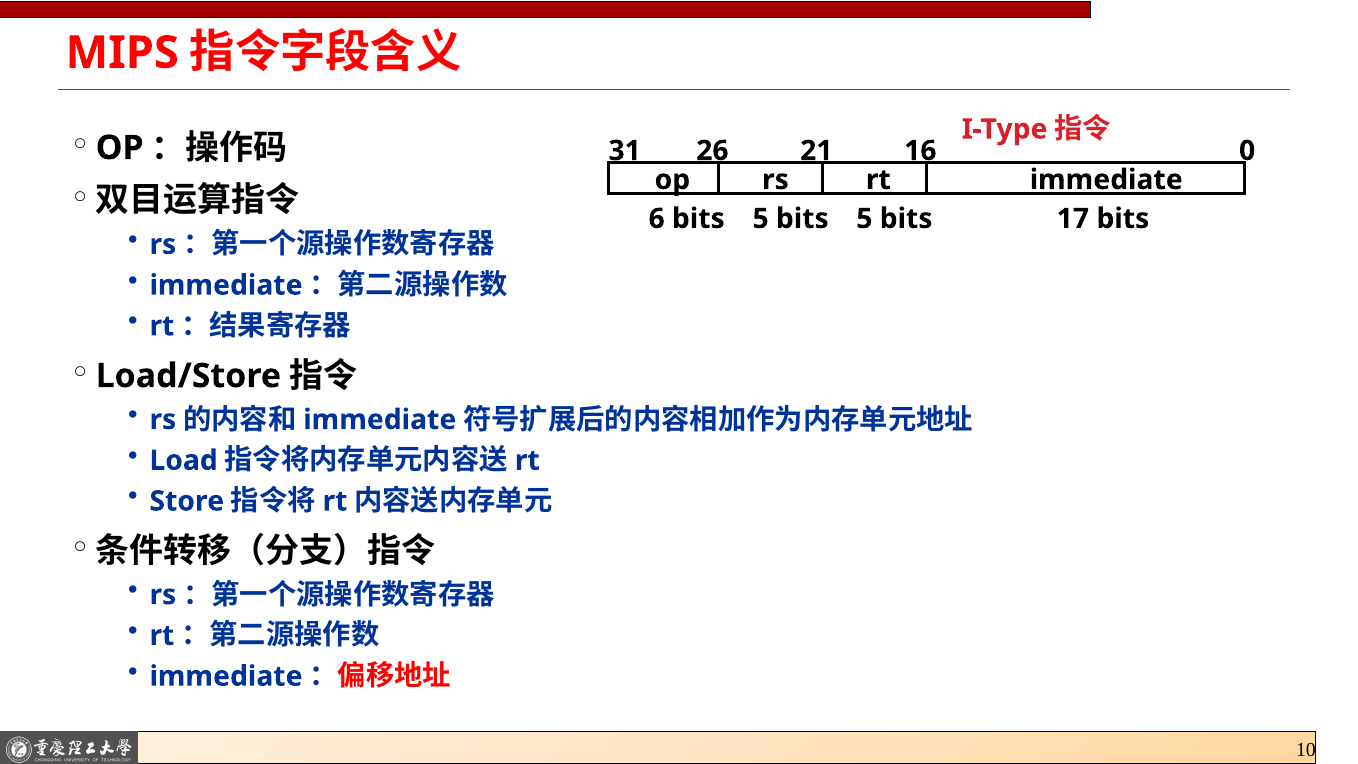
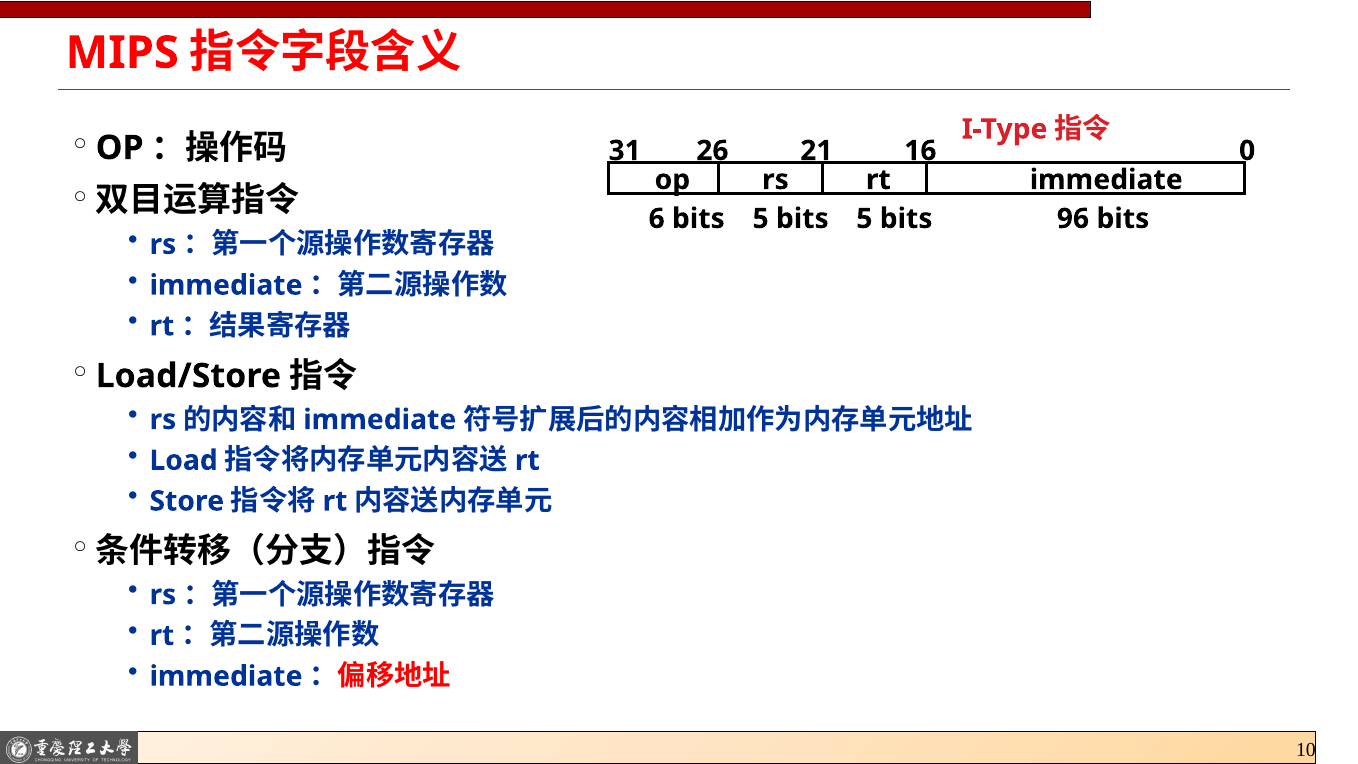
17: 17 -> 96 (1073, 219)
